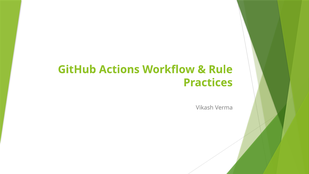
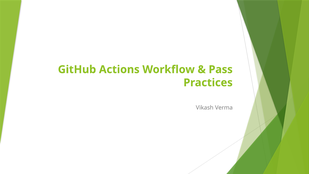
Rule: Rule -> Pass (221, 69)
